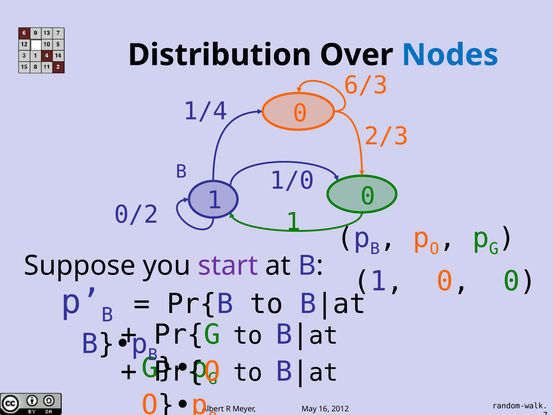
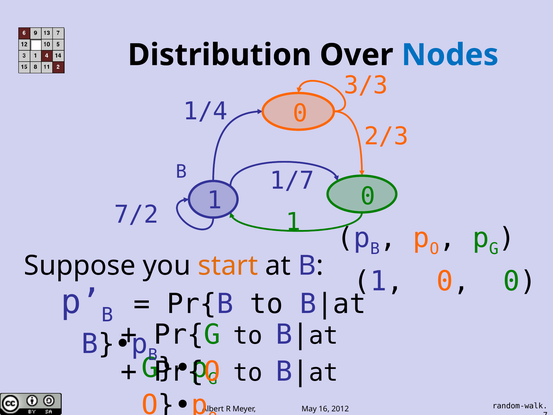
6/3: 6/3 -> 3/3 (366, 85)
1/0: 1/0 -> 1/7 (292, 180)
0/2: 0/2 -> 7/2 (136, 214)
start colour: purple -> orange (228, 266)
